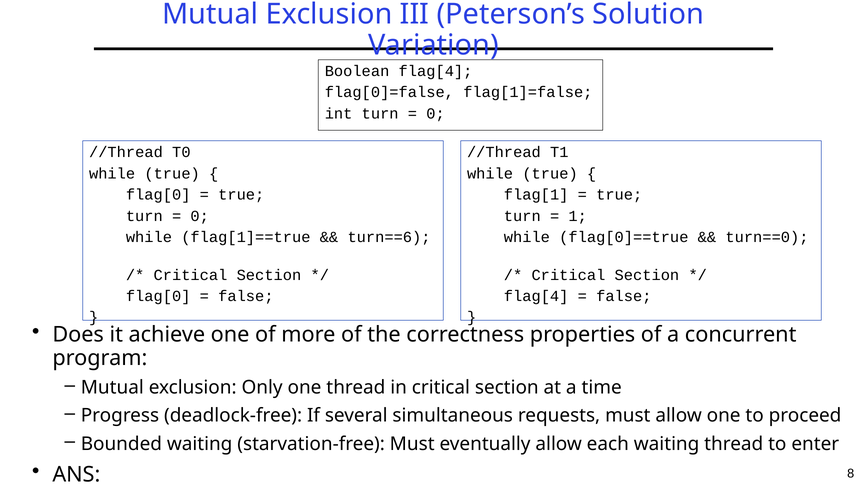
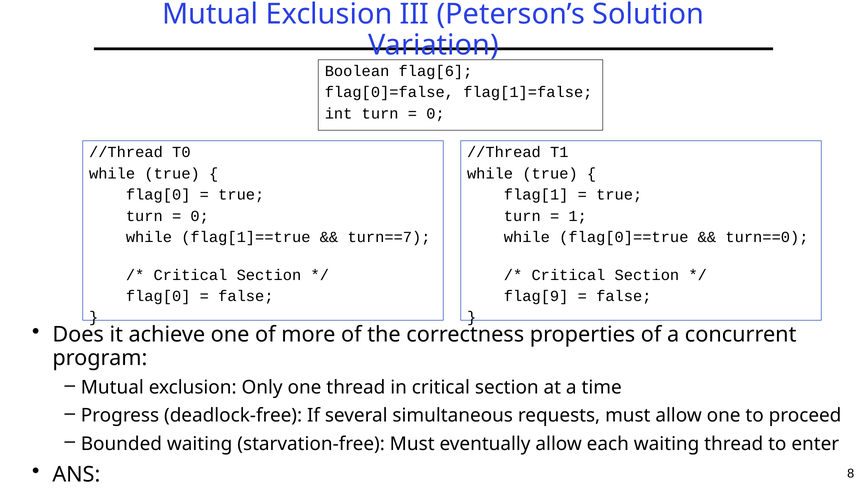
Boolean flag[4: flag[4 -> flag[6 (436, 71)
turn==6: turn==6 -> turn==7 (389, 237)
flag[4: flag[4 -> flag[9 (536, 296)
